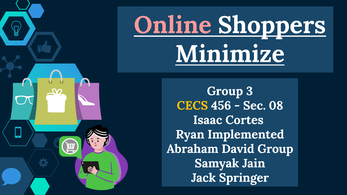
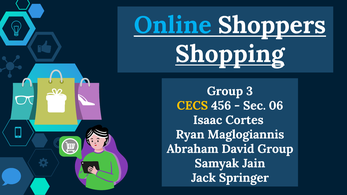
Online colour: pink -> light blue (173, 25)
Minimize: Minimize -> Shopping (230, 54)
08: 08 -> 06 (276, 106)
Implemented: Implemented -> Maglogiannis (246, 135)
